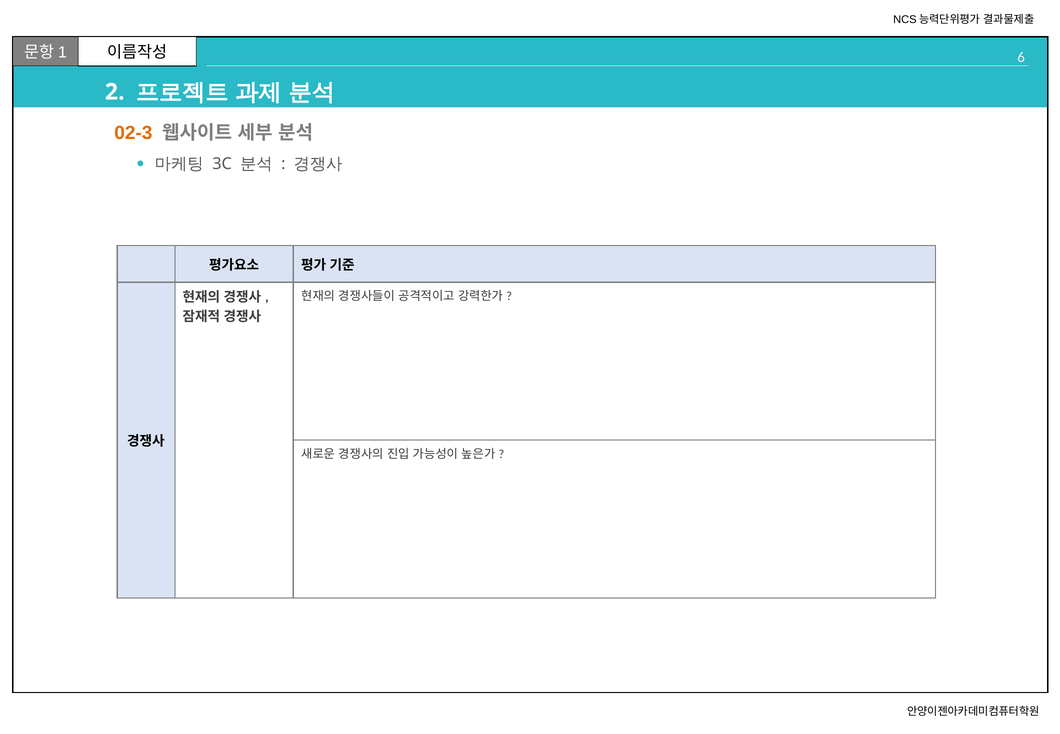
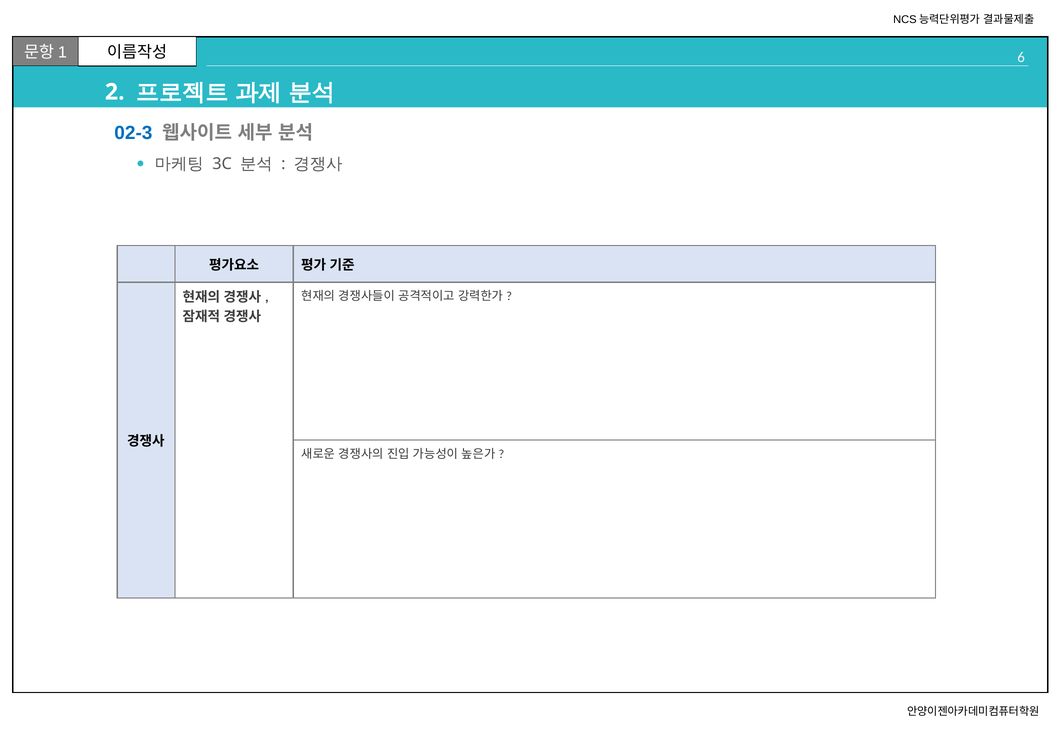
02-3 colour: orange -> blue (133, 133)
